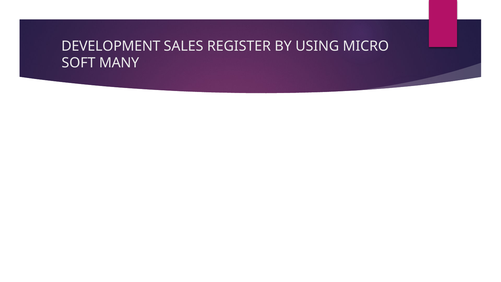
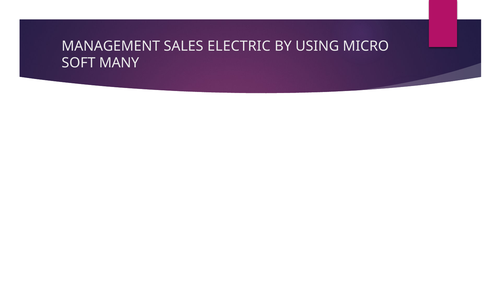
DEVELOPMENT: DEVELOPMENT -> MANAGEMENT (111, 46)
REGISTER: REGISTER -> ELECTRIC (239, 46)
